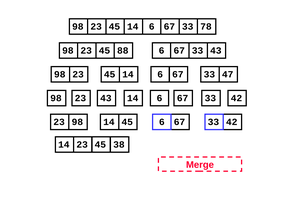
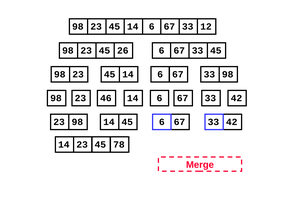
78: 78 -> 12 (206, 26)
88: 88 -> 26 (123, 51)
43: 43 -> 45 (216, 51)
47: 47 -> 98 (228, 74)
43: 43 -> 46 (106, 98)
38: 38 -> 78 (119, 144)
